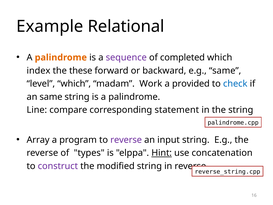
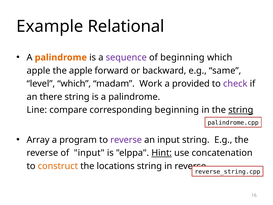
of completed: completed -> beginning (182, 57)
index: index -> apple (38, 71)
the these: these -> apple (81, 71)
check colour: blue -> purple (235, 84)
an same: same -> there (51, 97)
corresponding statement: statement -> beginning (177, 110)
string underline: none -> present (241, 110)
of types: types -> input (89, 153)
construct colour: purple -> orange (58, 166)
modified: modified -> locations (116, 166)
